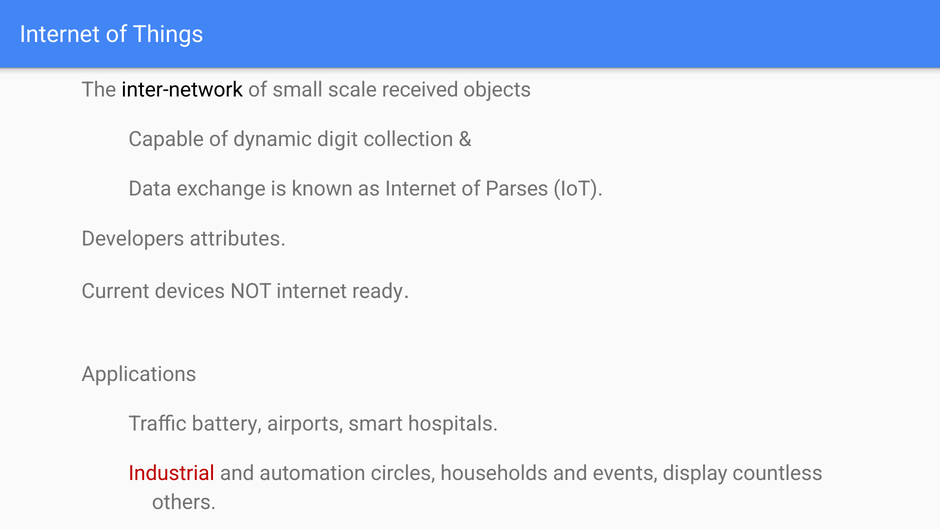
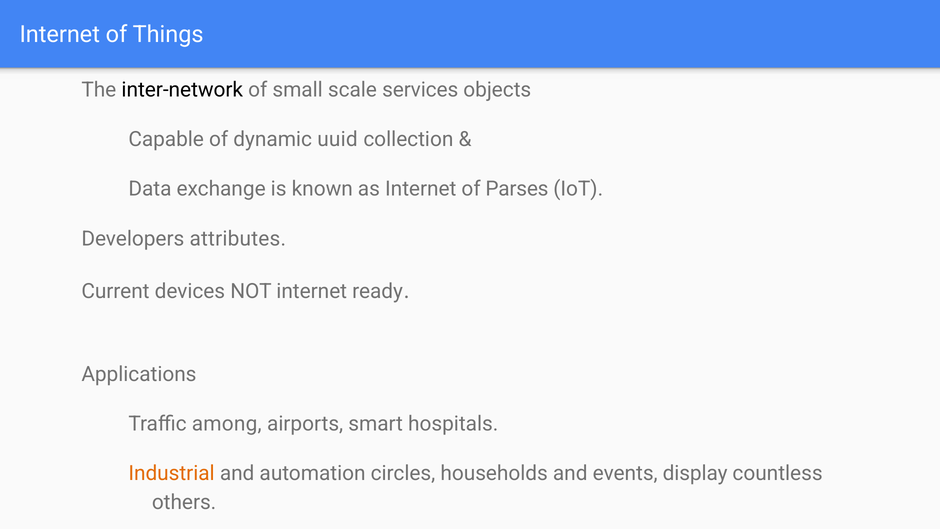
received: received -> services (420, 90)
digit: digit -> uuid (338, 139)
Traffic battery: battery -> among (227, 424)
Industrial colour: red -> orange (172, 473)
